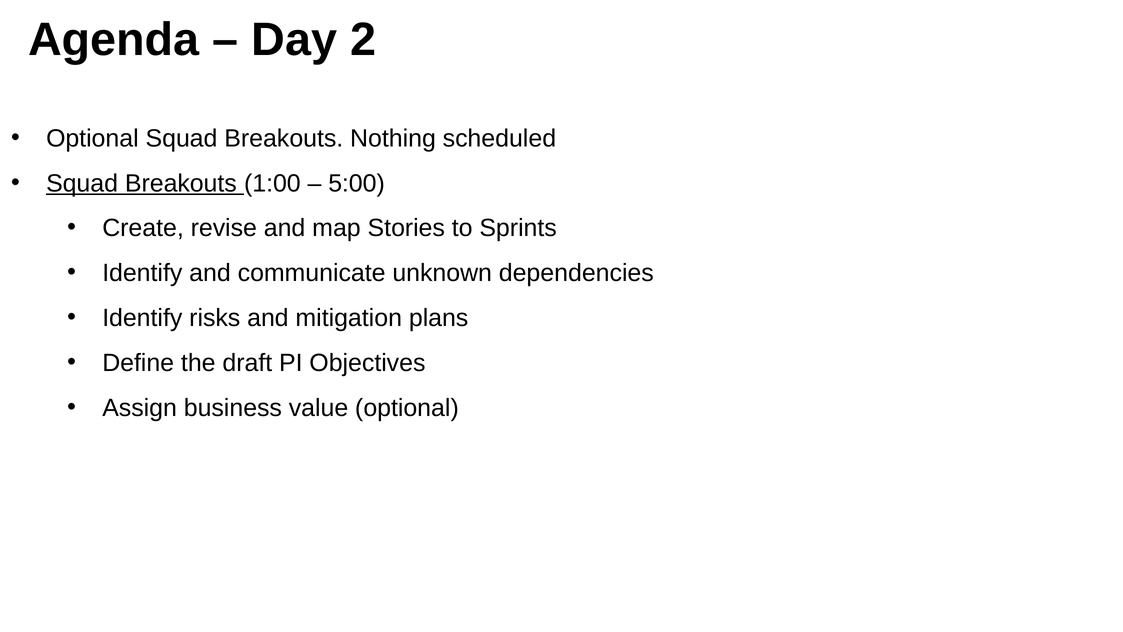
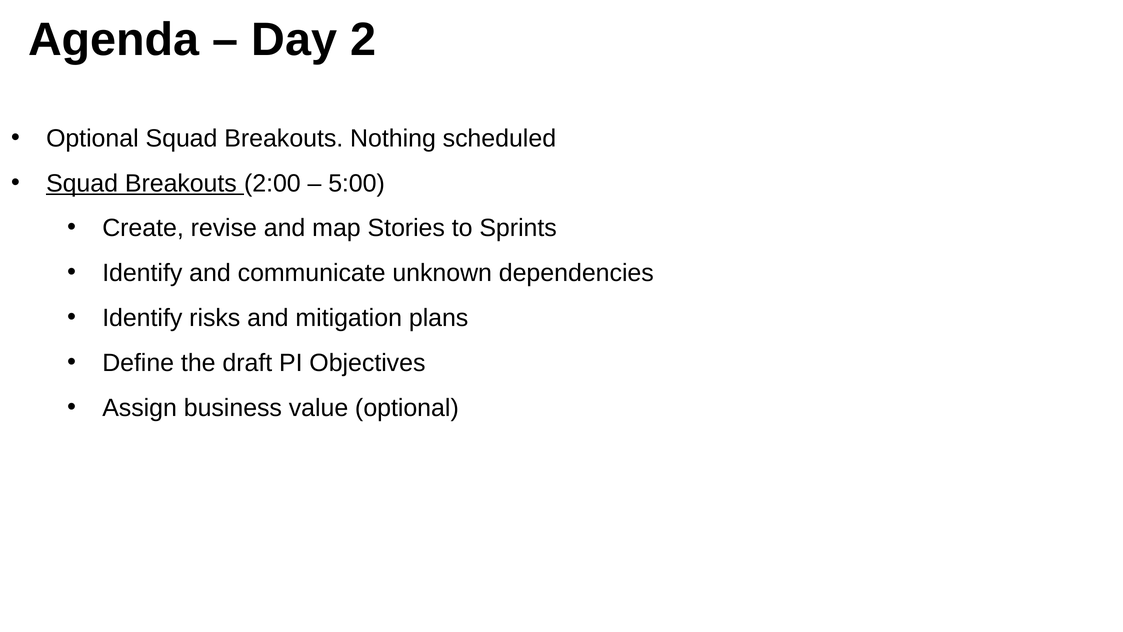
1:00: 1:00 -> 2:00 (272, 183)
